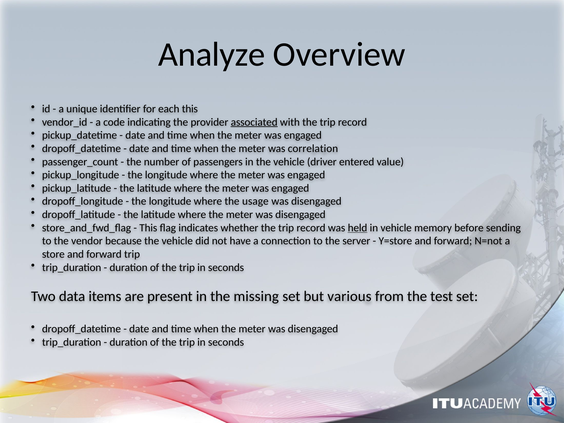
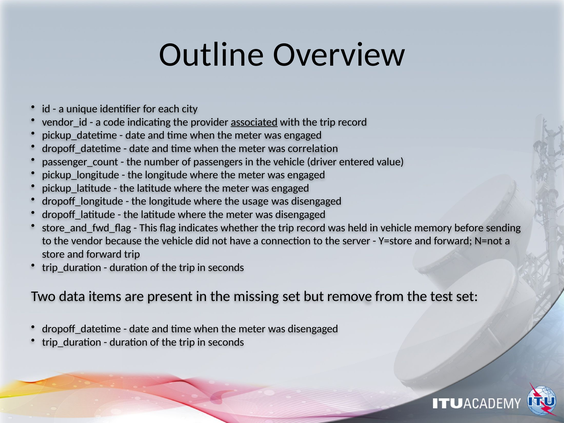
Analyze: Analyze -> Outline (211, 55)
each this: this -> city (190, 109)
held underline: present -> none (358, 228)
various: various -> remove (350, 296)
